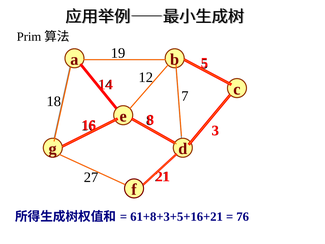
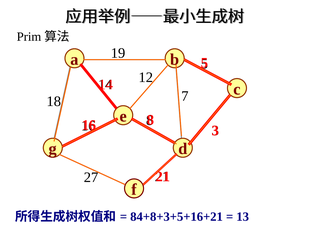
61+8+3+5+16+21: 61+8+3+5+16+21 -> 84+8+3+5+16+21 (177, 216)
76: 76 -> 13 (243, 216)
